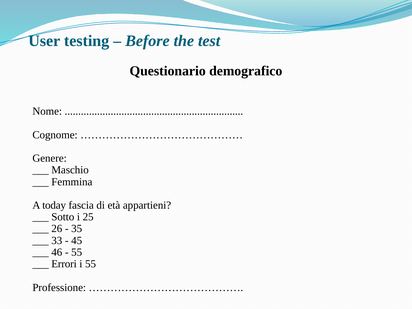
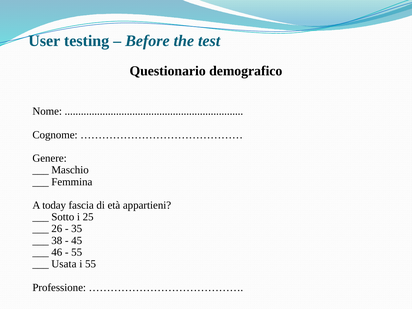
33: 33 -> 38 (57, 240)
Errori: Errori -> Usata (64, 264)
